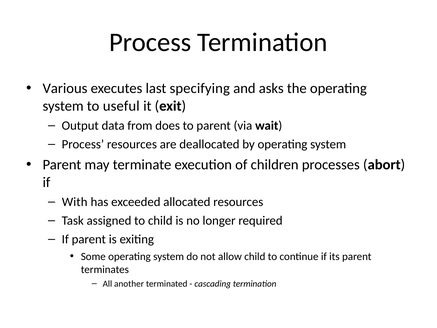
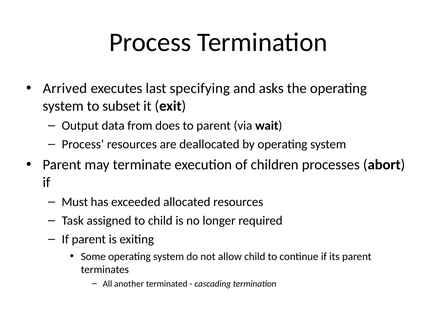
Various: Various -> Arrived (65, 88)
useful: useful -> subset (121, 106)
With: With -> Must (75, 202)
